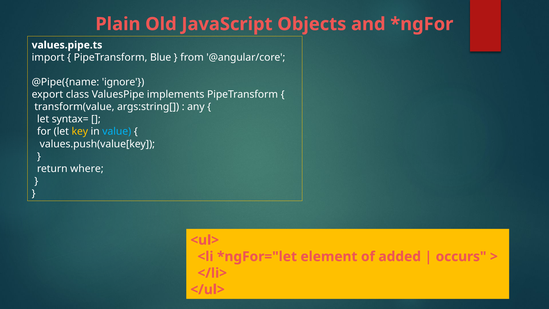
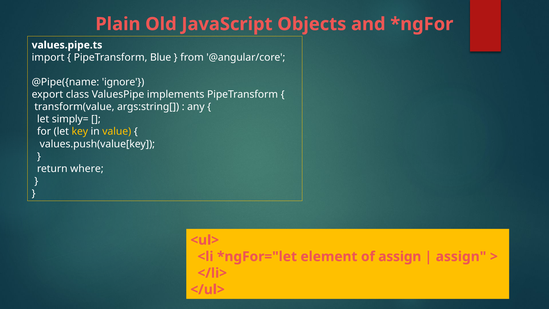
syntax=: syntax= -> simply= (70, 119)
value colour: light blue -> yellow (117, 132)
of added: added -> assign (400, 256)
occurs: occurs -> assign (461, 256)
